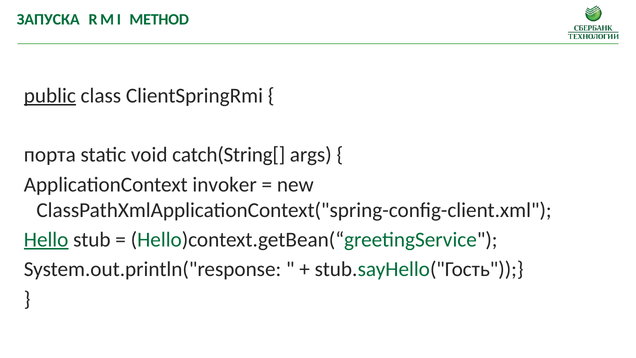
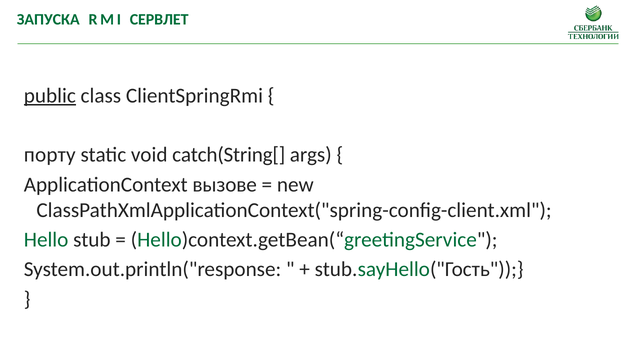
METHOD: METHOD -> СЕРВЛЕТ (159, 19)
порта: порта -> порту (50, 155)
invoker: invoker -> вызове (225, 184)
Hello underline: present -> none (46, 240)
